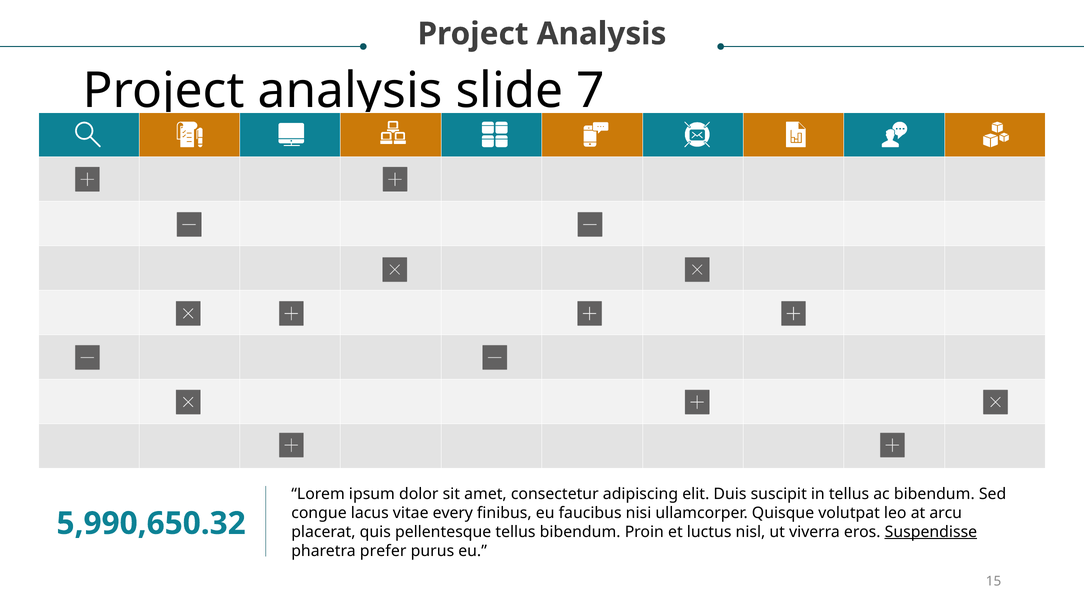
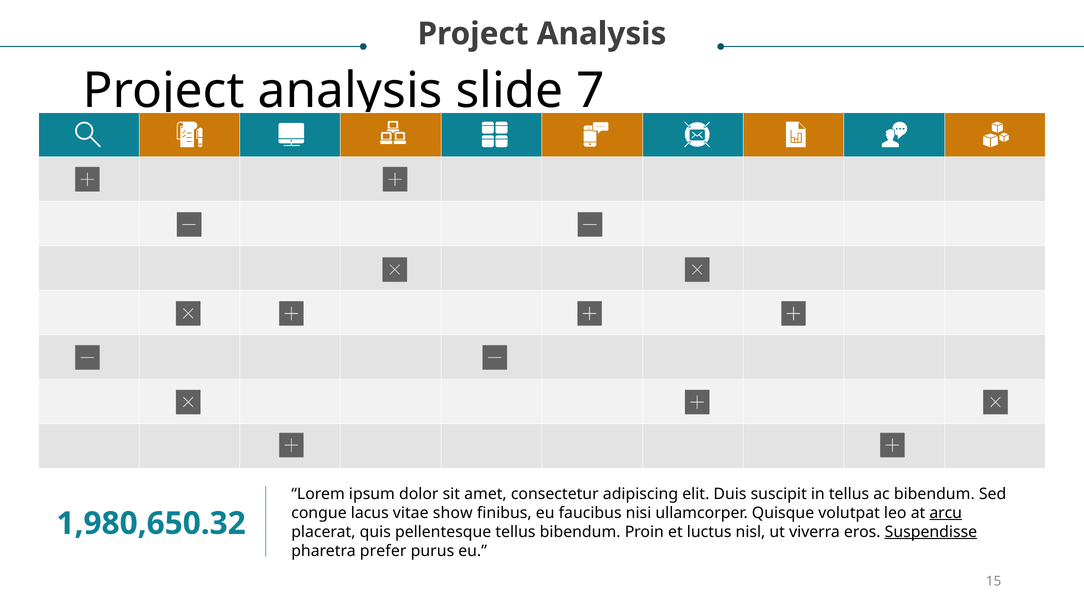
every: every -> show (453, 513)
arcu underline: none -> present (946, 513)
5,990,650.32: 5,990,650.32 -> 1,980,650.32 (151, 523)
